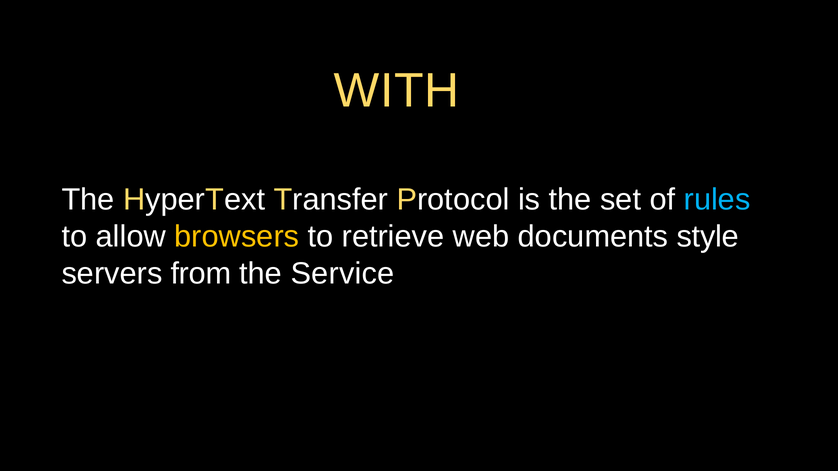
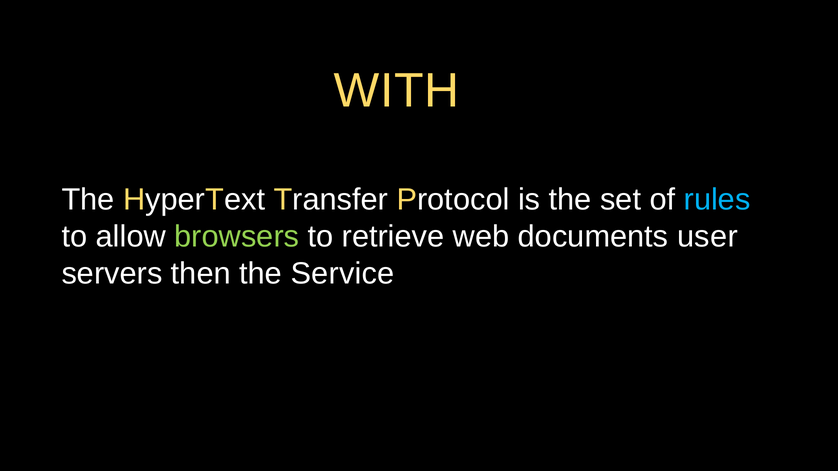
browsers colour: yellow -> light green (237, 237)
style: style -> user (707, 237)
from: from -> then (201, 274)
